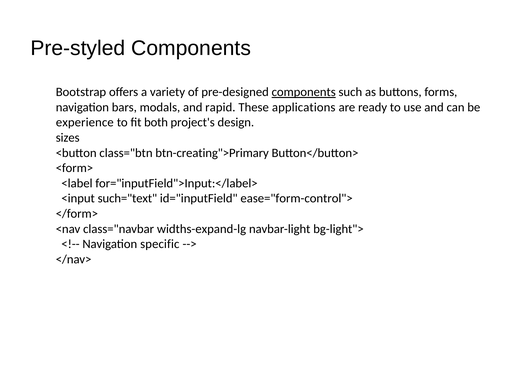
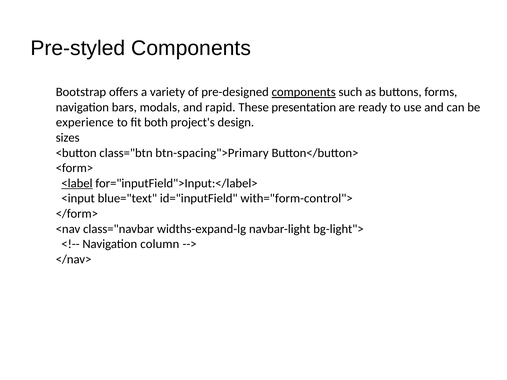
applications: applications -> presentation (304, 107)
btn-creating">Primary: btn-creating">Primary -> btn-spacing">Primary (212, 153)
<label underline: none -> present (77, 183)
such="text: such="text -> blue="text (127, 199)
ease="form-control">: ease="form-control"> -> with="form-control"> (297, 199)
specific: specific -> column (160, 244)
